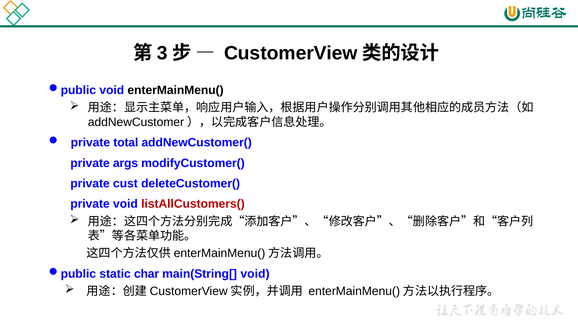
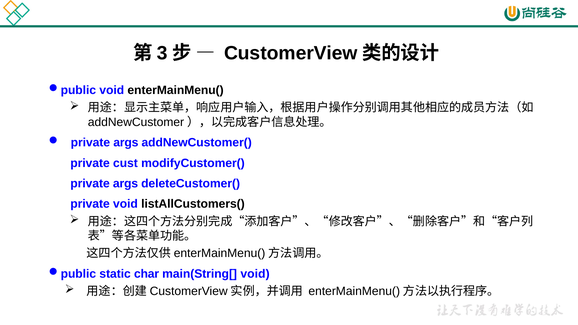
total: total -> args (126, 143)
args: args -> cust (125, 163)
cust: cust -> args (126, 184)
listAllCustomers( colour: red -> black (193, 204)
